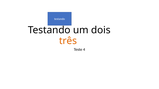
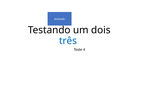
três colour: orange -> blue (68, 41)
